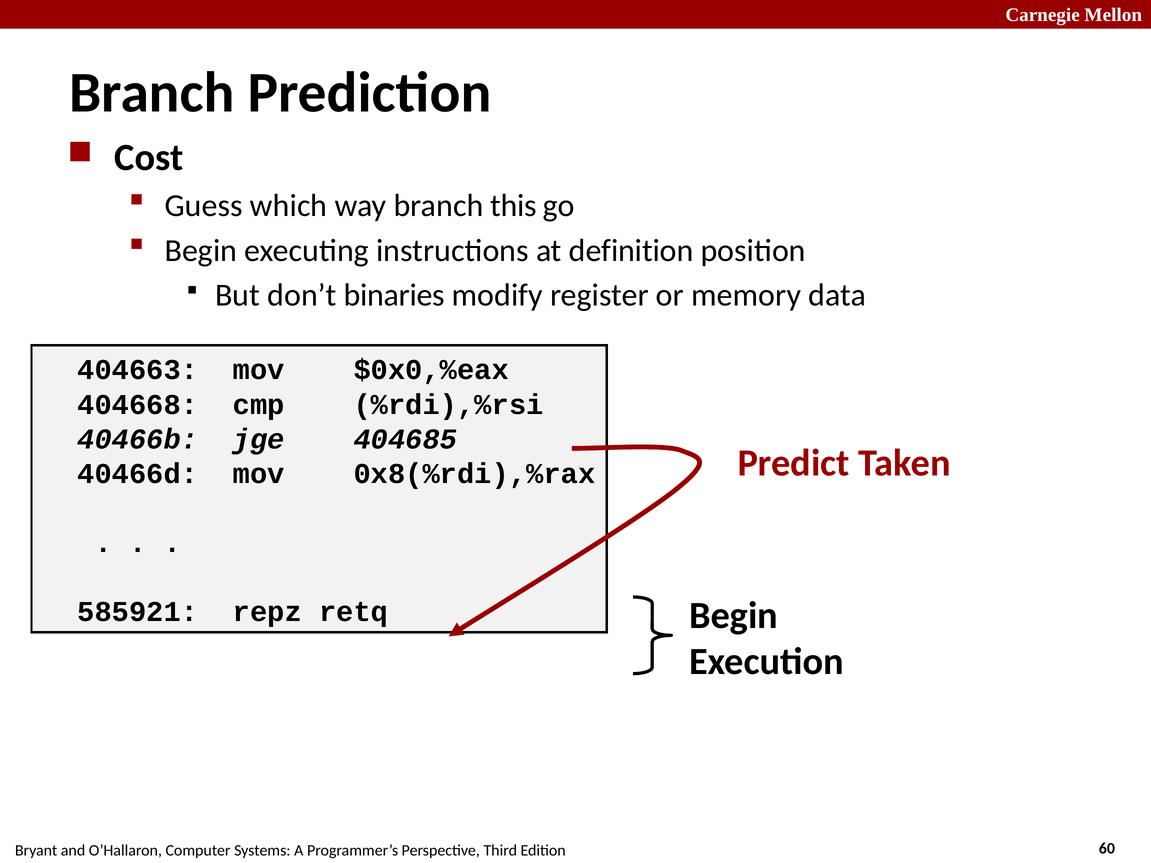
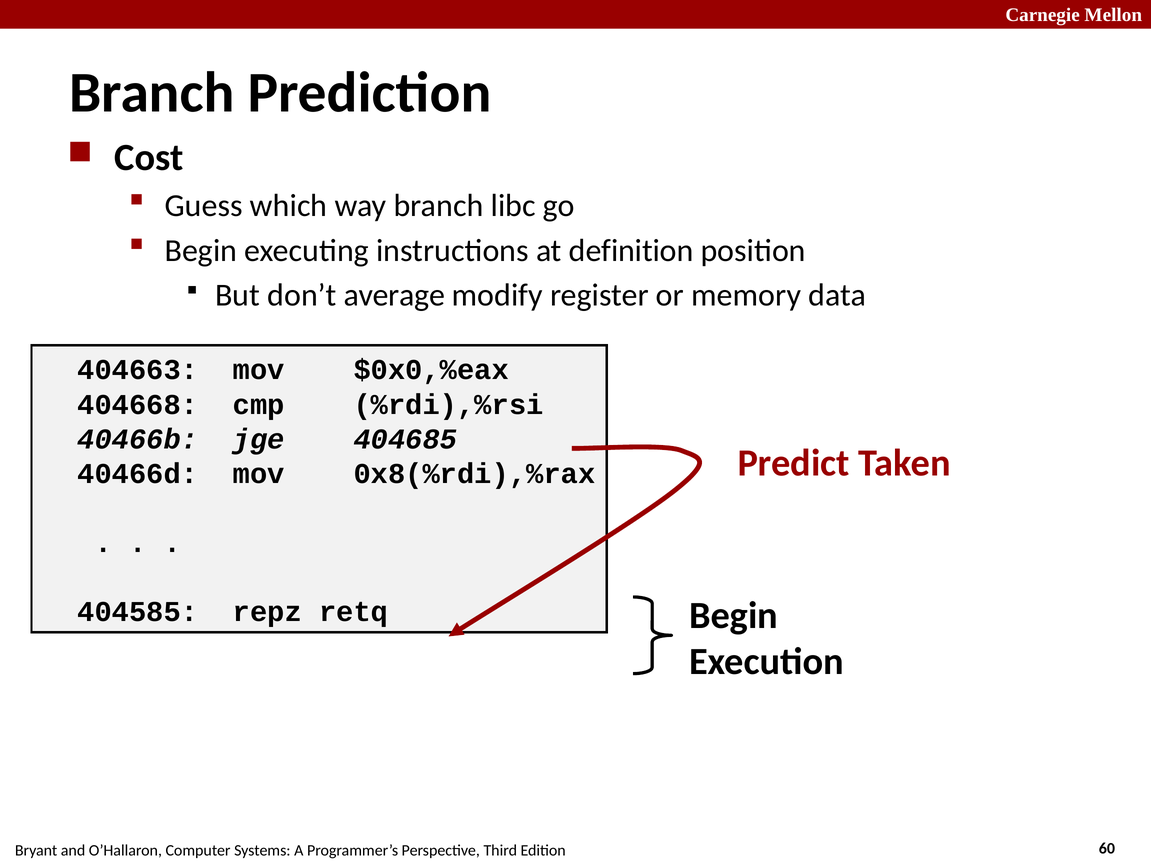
this: this -> libc (513, 206)
binaries: binaries -> average (394, 295)
585921: 585921 -> 404585 (138, 612)
